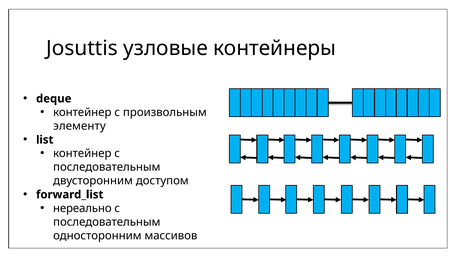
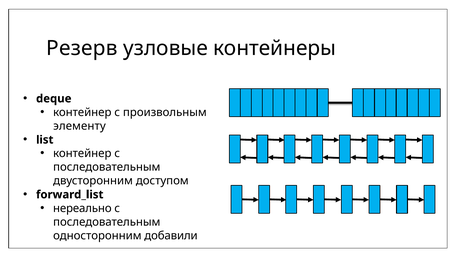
Josuttis: Josuttis -> Резерв (82, 48)
массивов: массивов -> добавили (171, 235)
